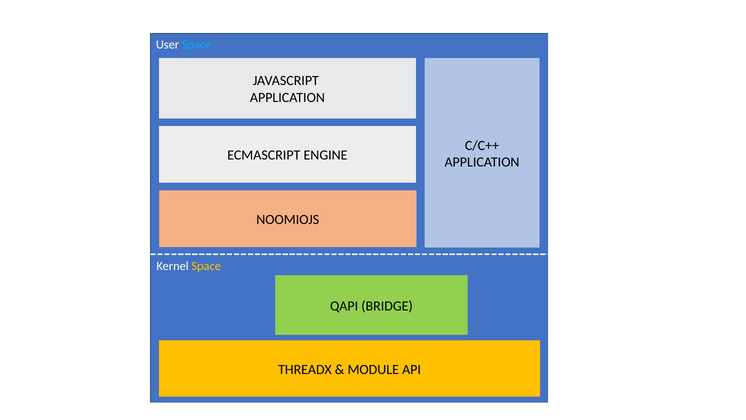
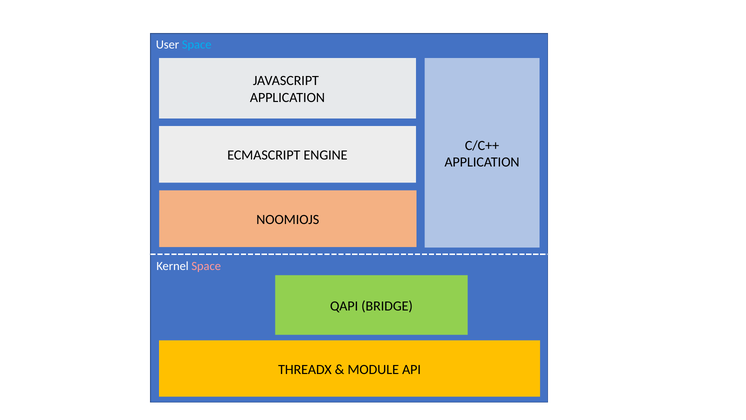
Space colour: yellow -> pink (206, 266)
